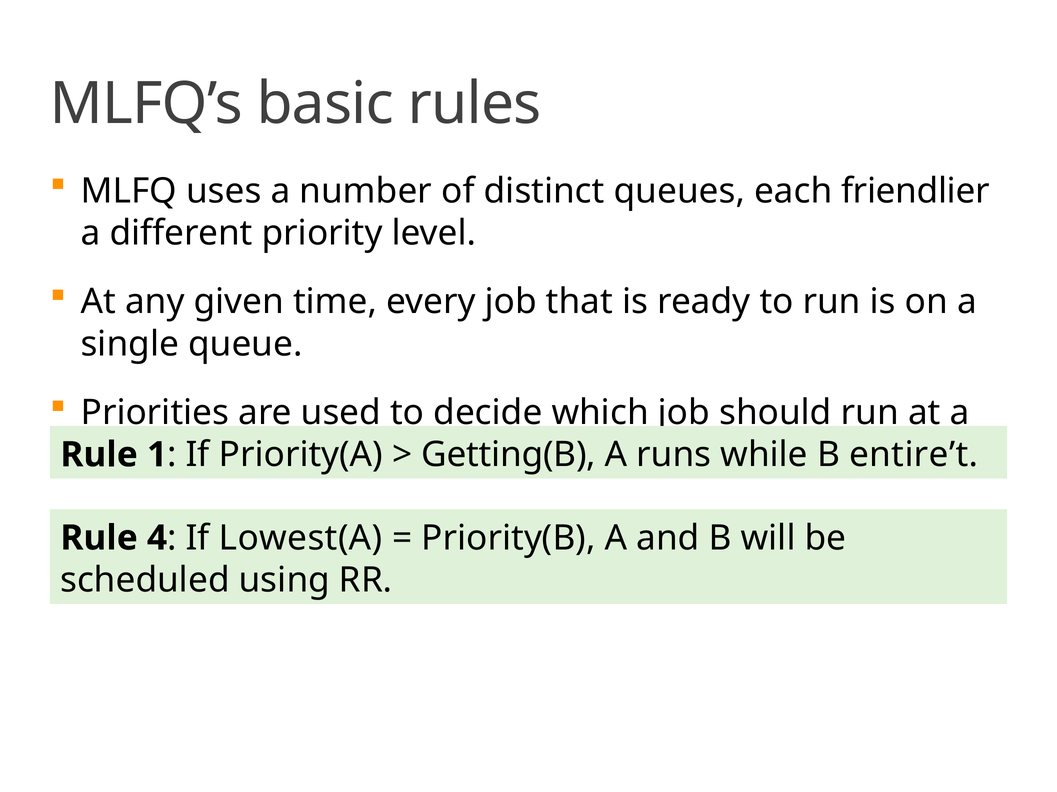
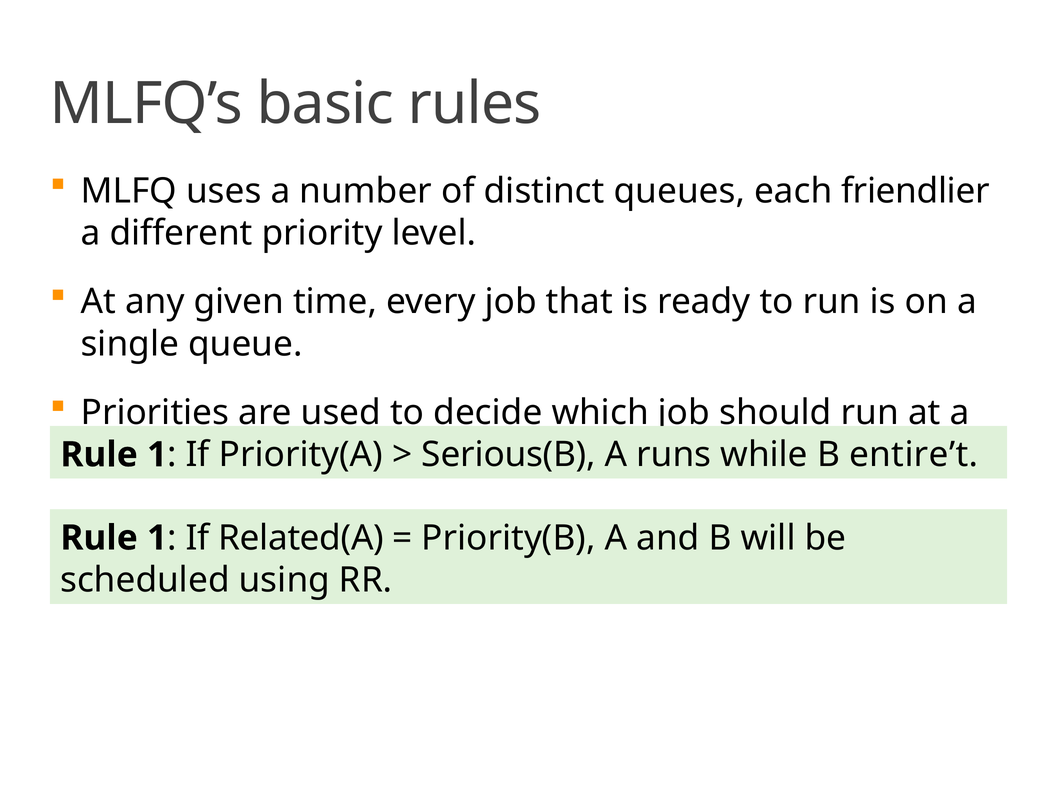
Getting(B: Getting(B -> Serious(B (509, 455)
4: 4 -> 1 (157, 538)
Lowest(A: Lowest(A -> Related(A (301, 538)
